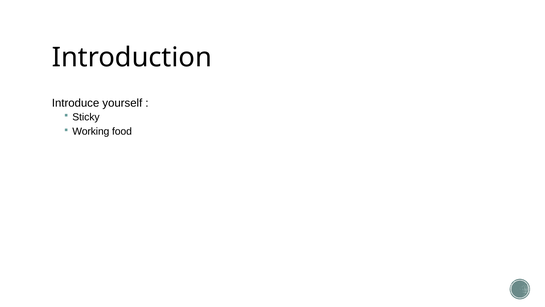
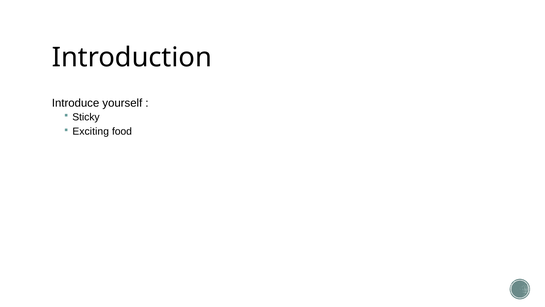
Working: Working -> Exciting (91, 131)
